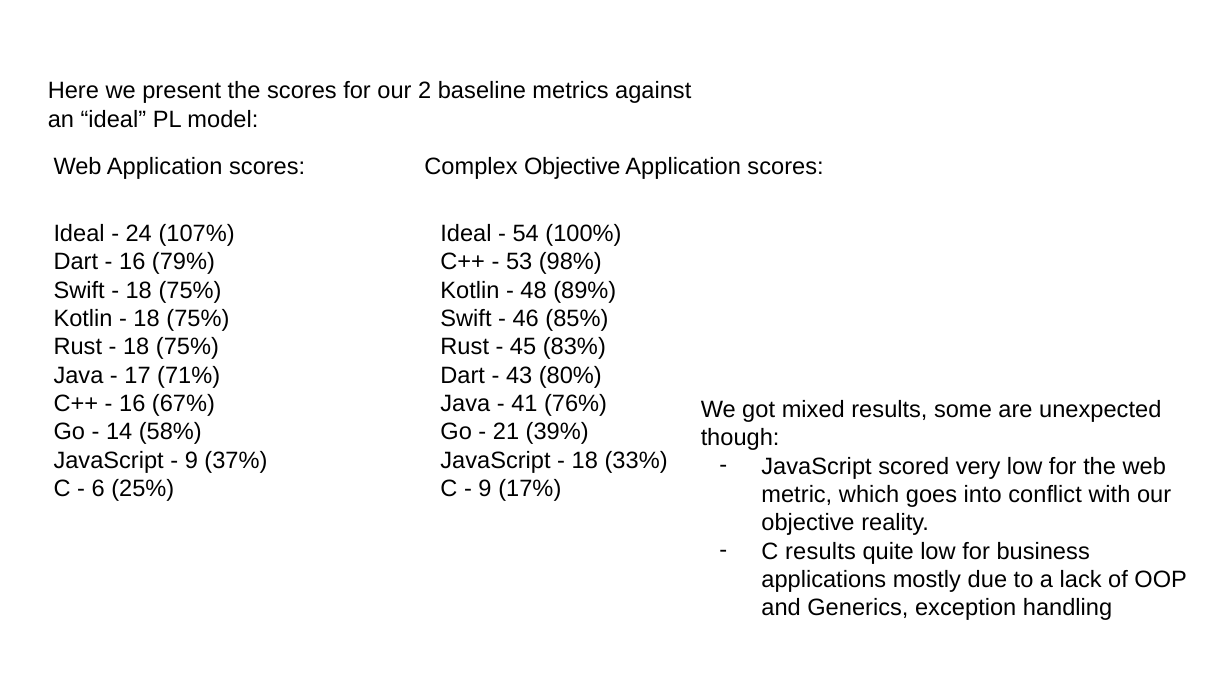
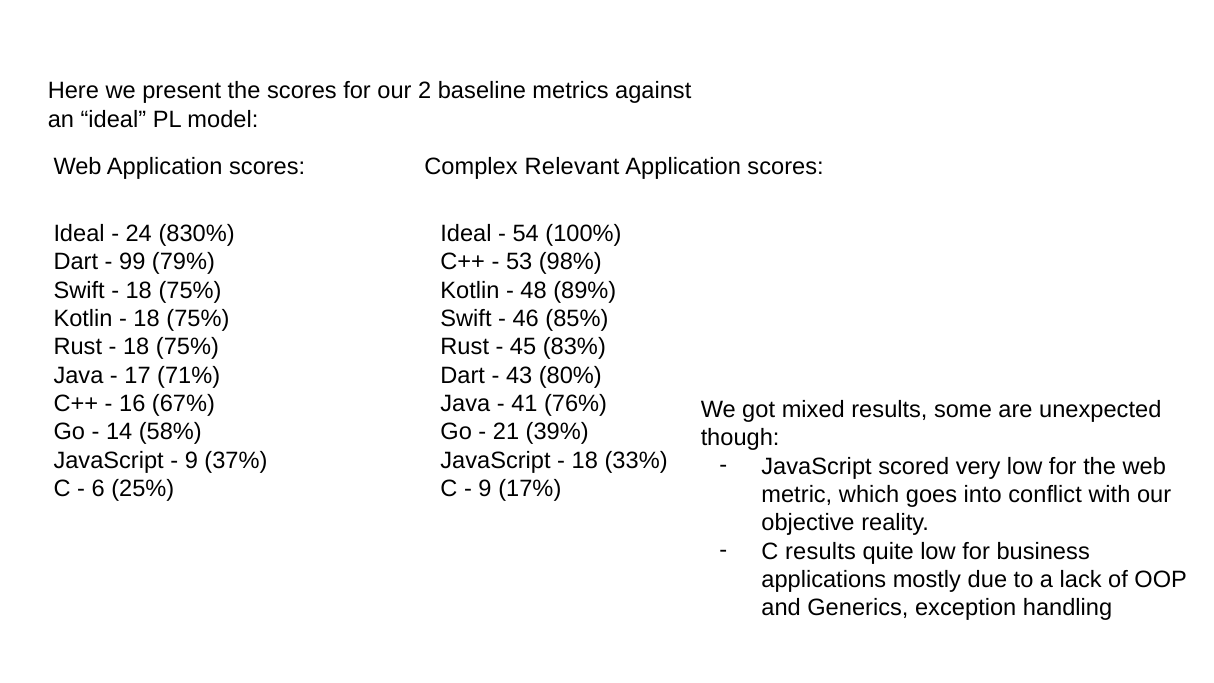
Complex Objective: Objective -> Relevant (572, 167)
107%: 107% -> 830% (197, 234)
16: 16 -> 99 (132, 262)
